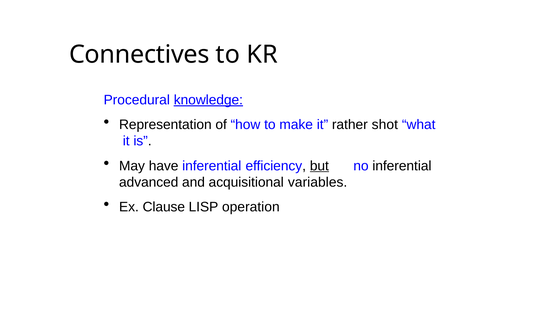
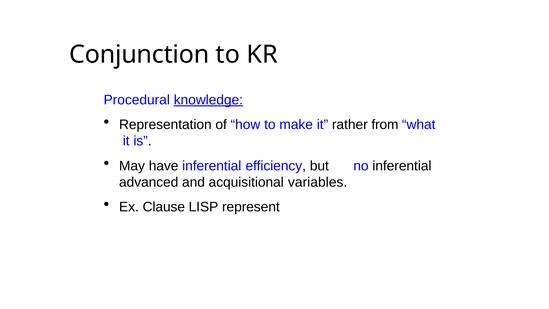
Connectives: Connectives -> Conjunction (139, 54)
shot: shot -> from (385, 125)
but underline: present -> none (319, 166)
operation: operation -> represent (251, 207)
